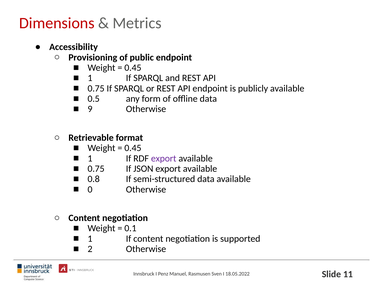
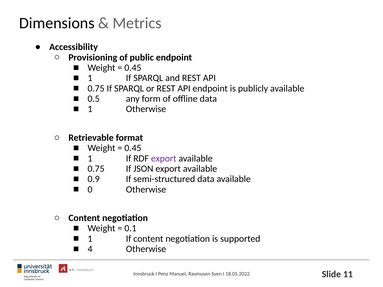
Dimensions colour: red -> black (57, 23)
9: 9 -> 1 (90, 109)
0.8: 0.8 -> 0.9 (94, 179)
2: 2 -> 4 (90, 249)
